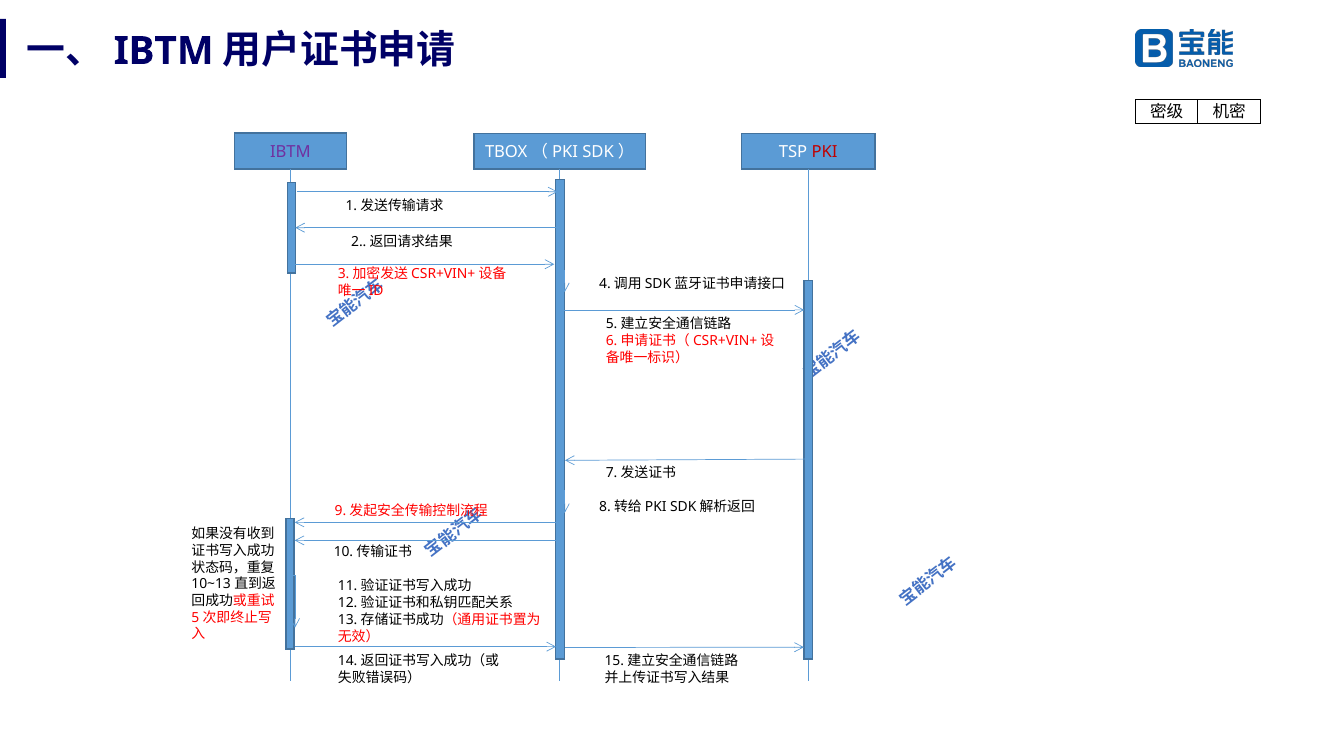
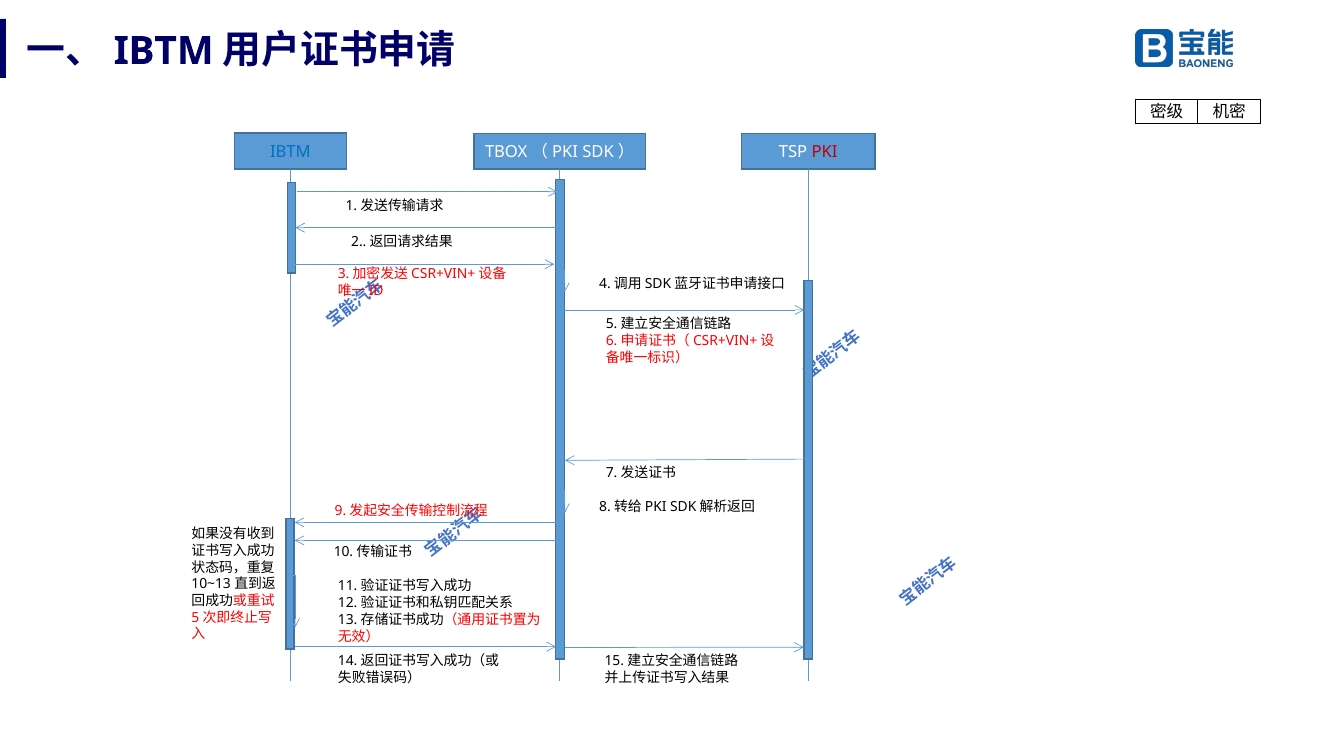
IBTM colour: purple -> blue (290, 152)
